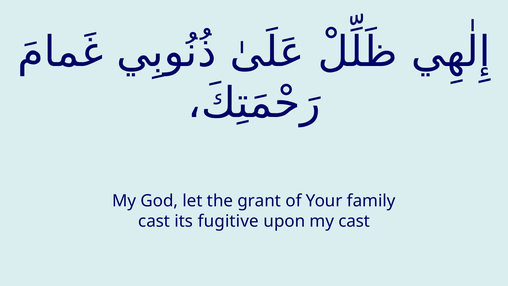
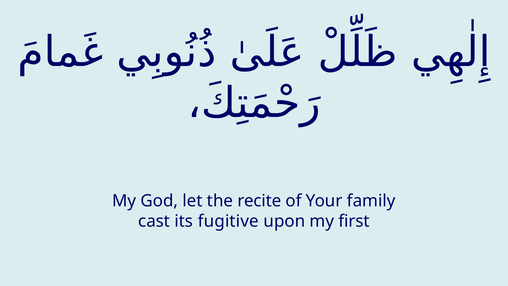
grant: grant -> recite (259, 201)
my cast: cast -> first (354, 221)
